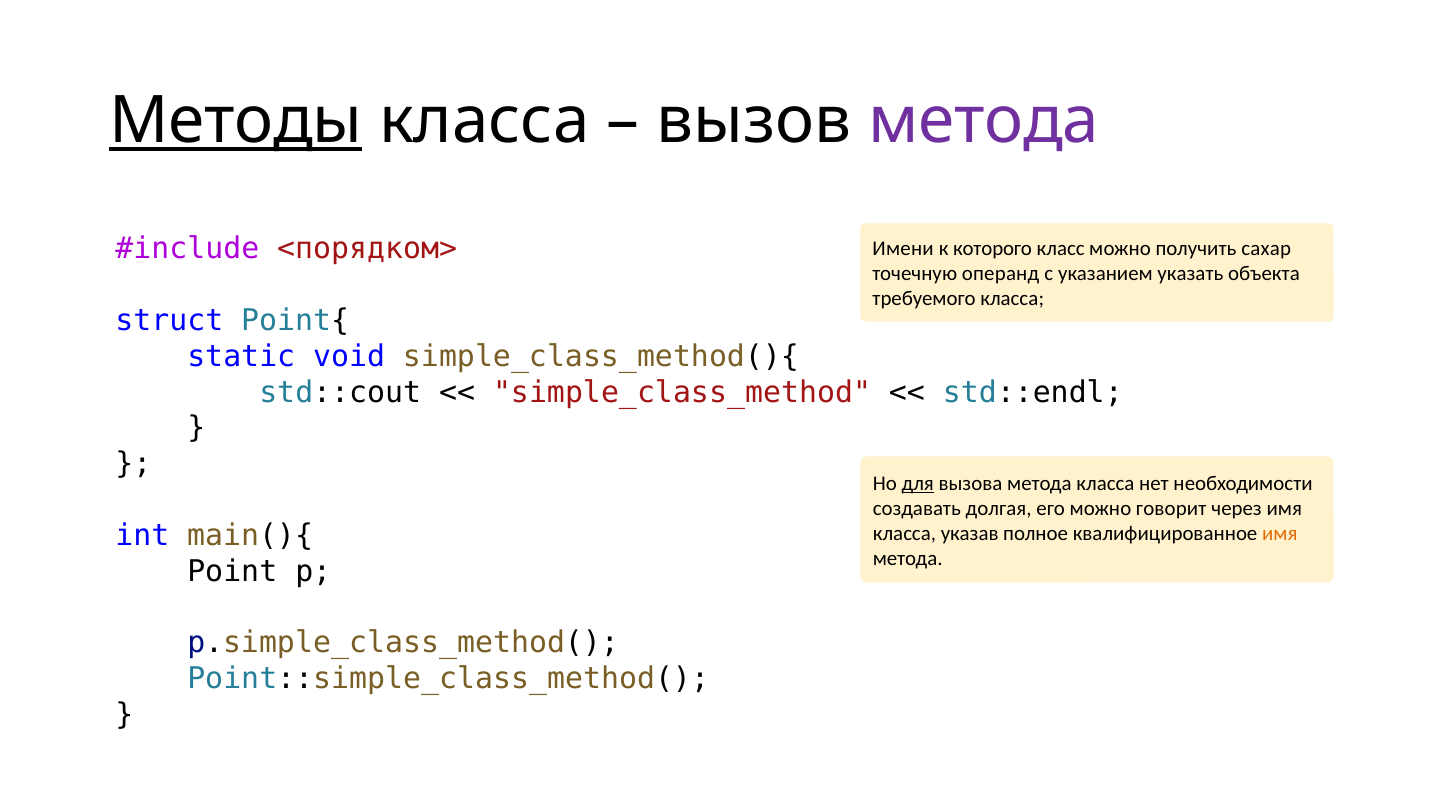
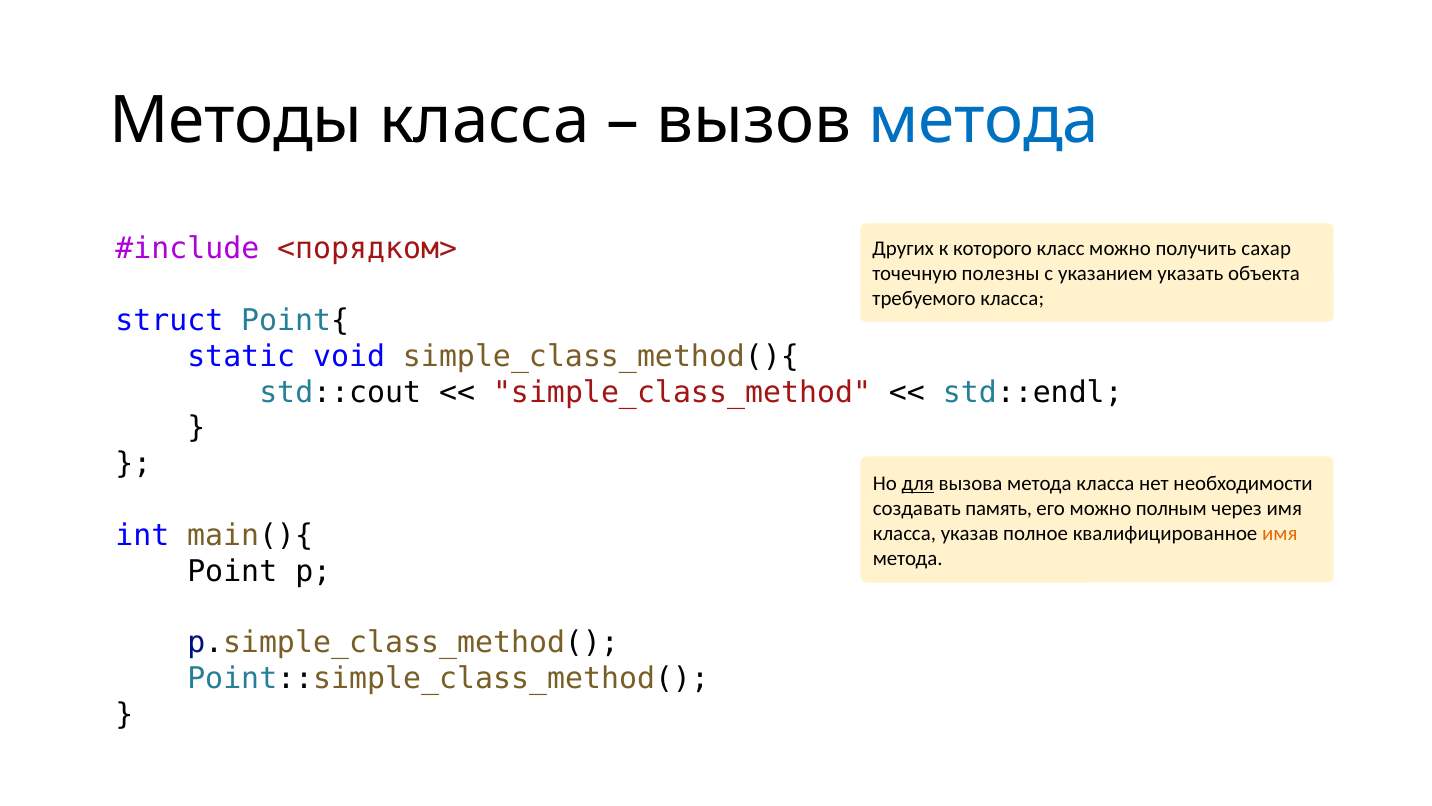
Методы underline: present -> none (236, 120)
метода colour: purple -> blue (984, 120)
Имени: Имени -> Других (903, 249)
операнд: операнд -> полезны (1001, 274)
долгая: долгая -> память (999, 508)
говорит: говорит -> полным (1171, 508)
